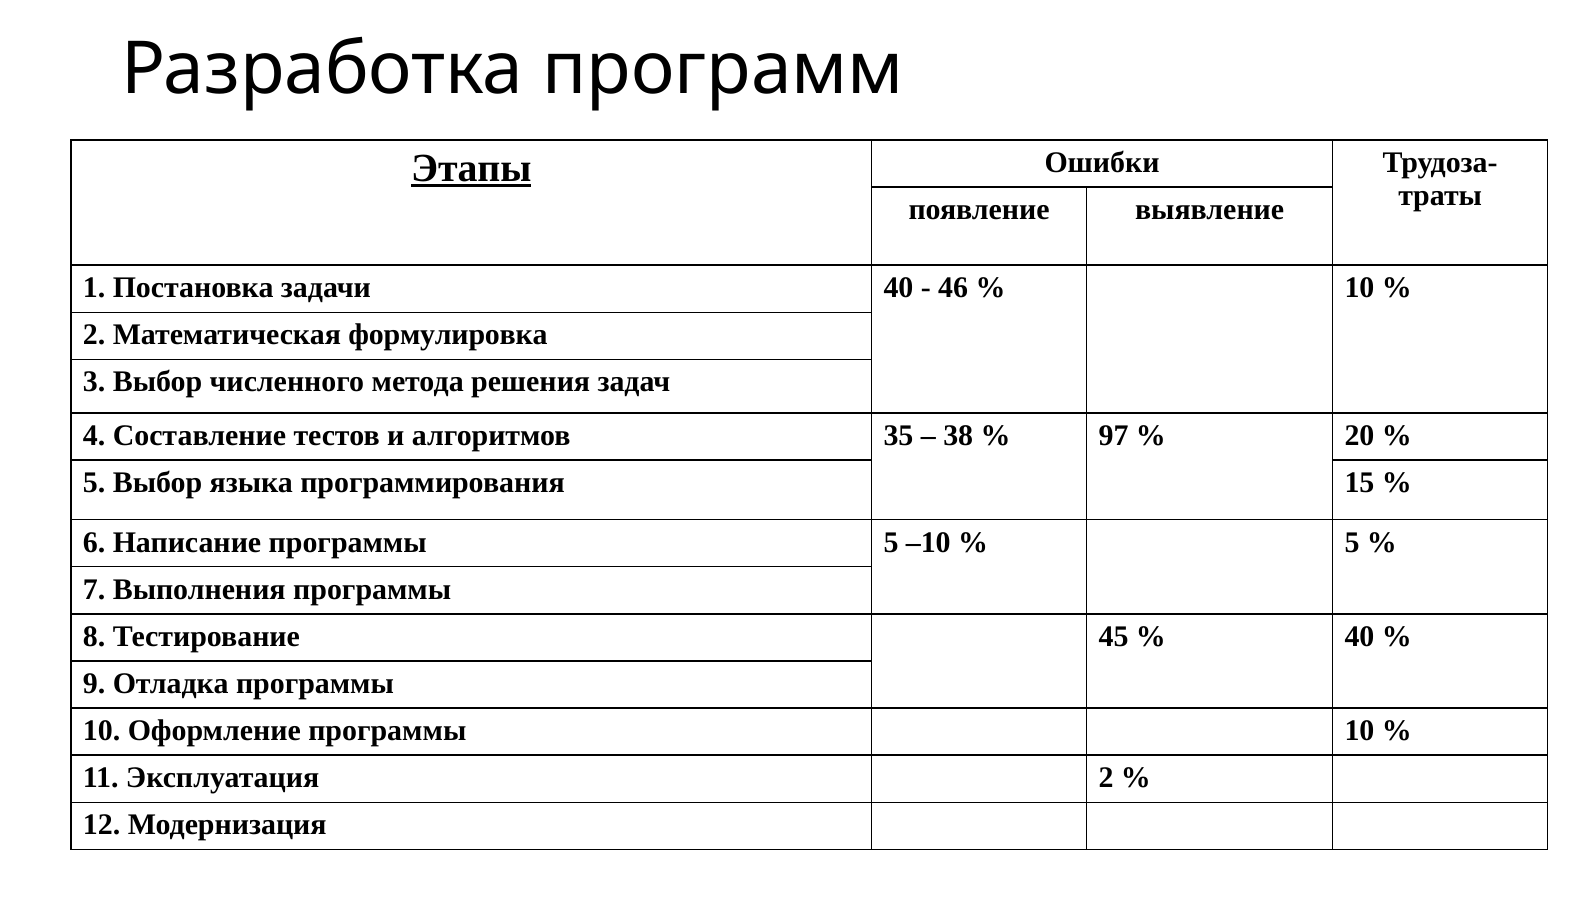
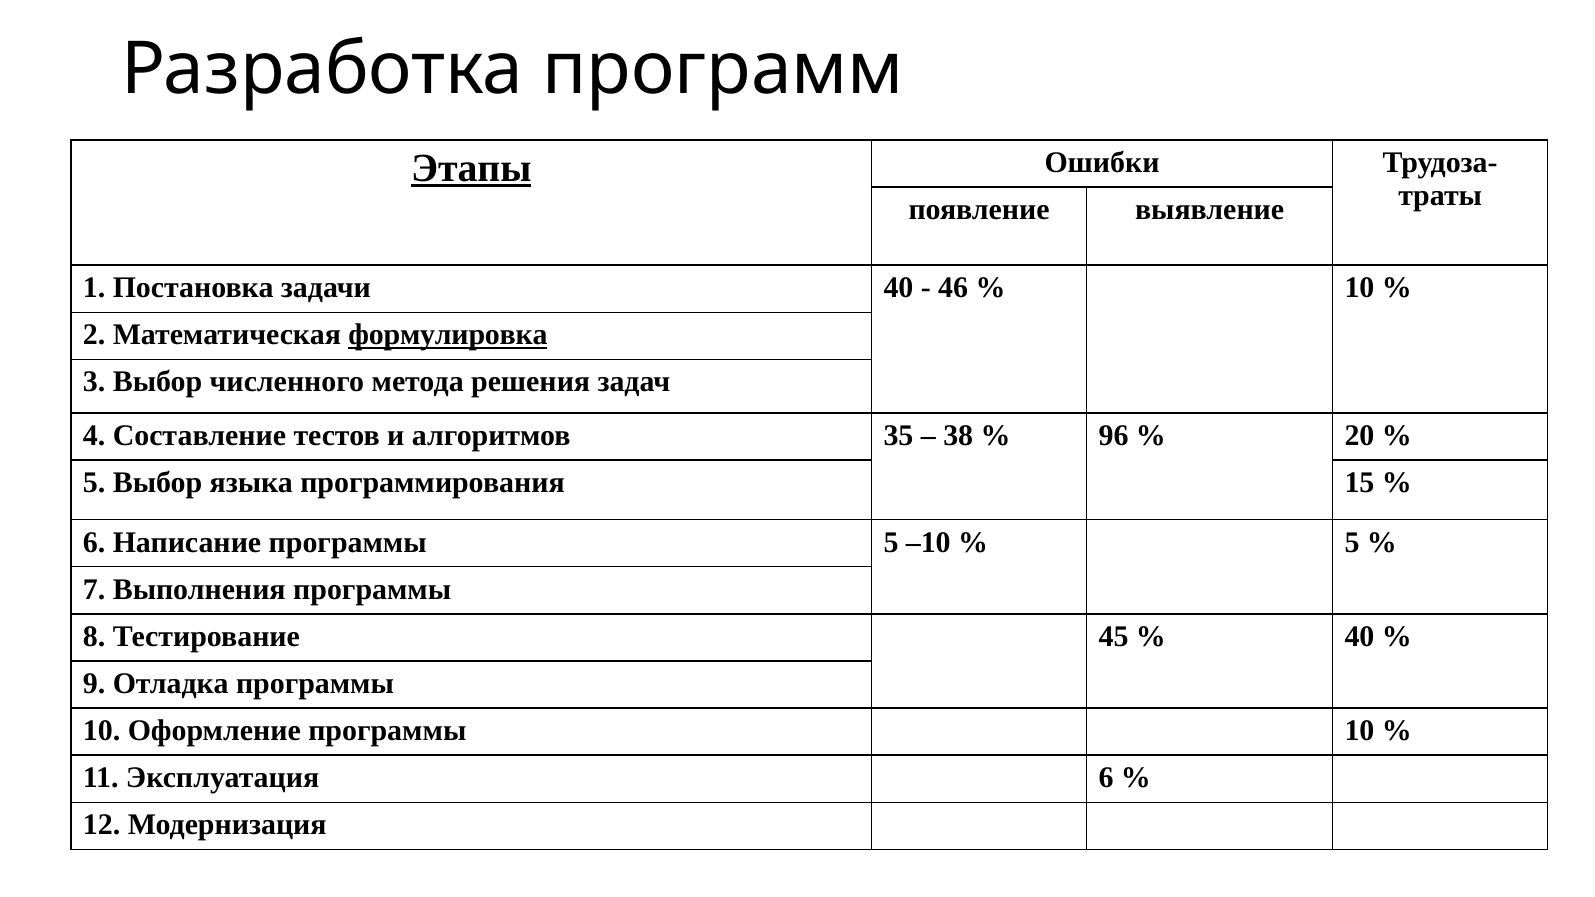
формулировка underline: none -> present (448, 335)
97: 97 -> 96 (1114, 436)
Эксплуатация 2: 2 -> 6 (1106, 778)
